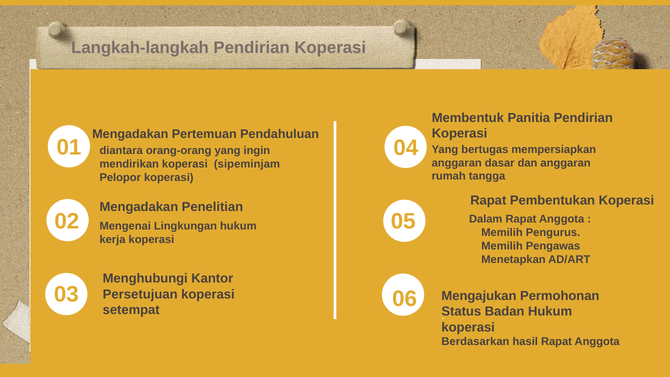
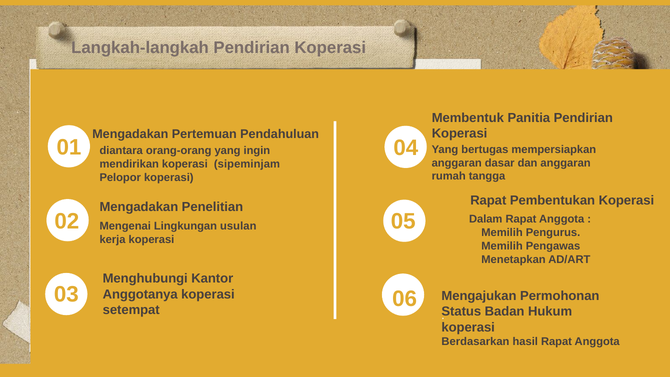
Lingkungan hukum: hukum -> usulan (238, 226)
Persetujuan: Persetujuan -> Anggotanya (140, 294)
